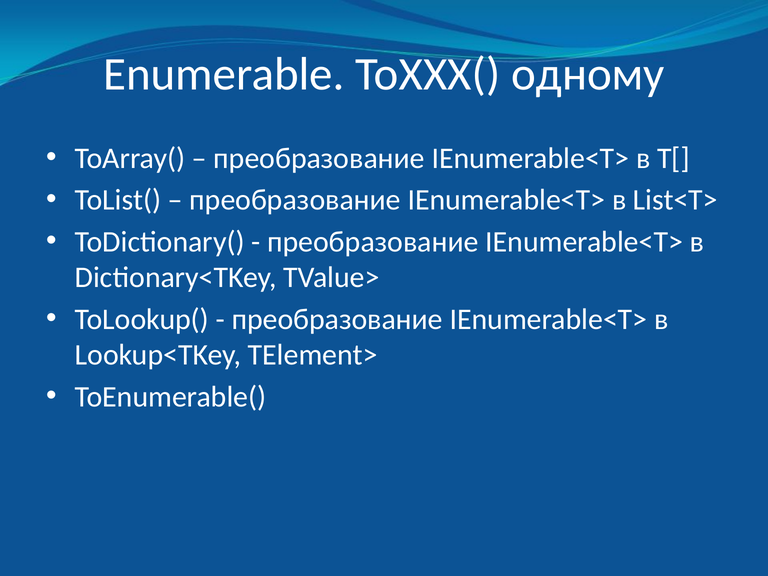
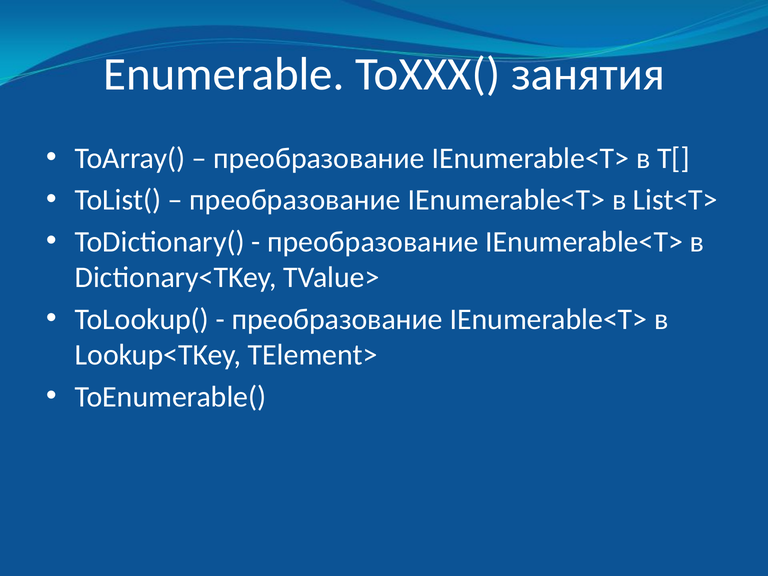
одному: одному -> занятия (588, 74)
